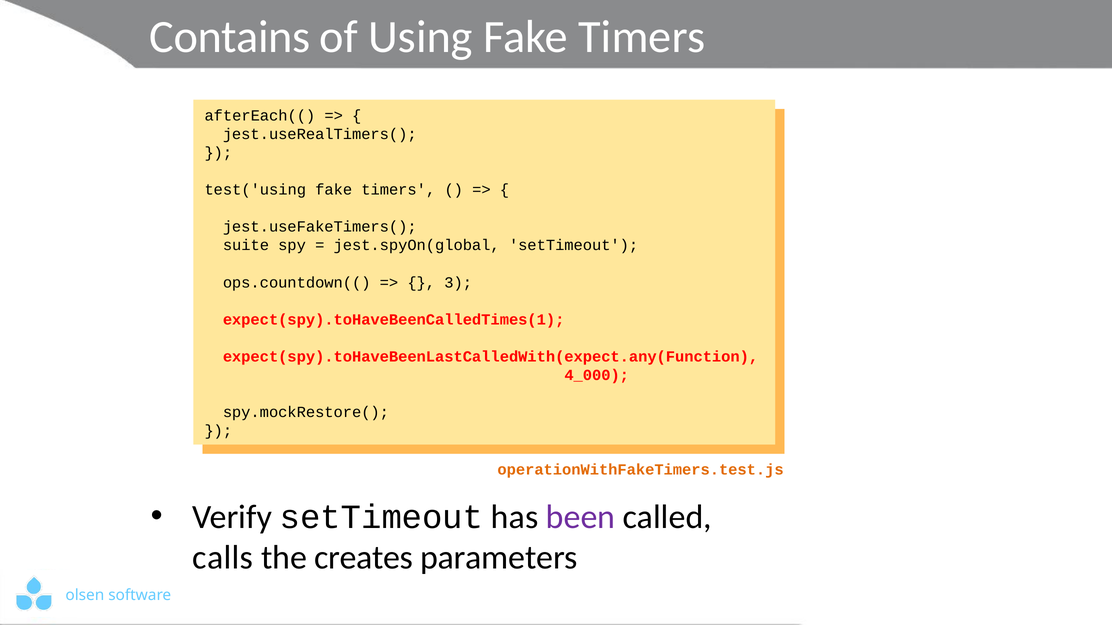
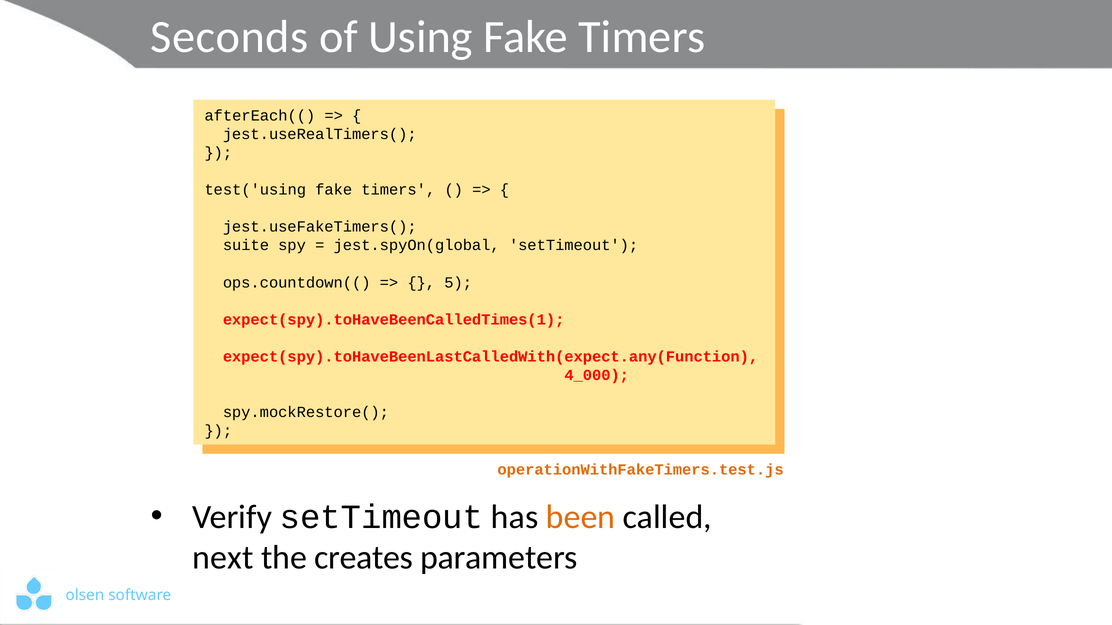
Contains: Contains -> Seconds (229, 37)
3: 3 -> 5 (458, 283)
been colour: purple -> orange (581, 517)
calls: calls -> next (223, 558)
